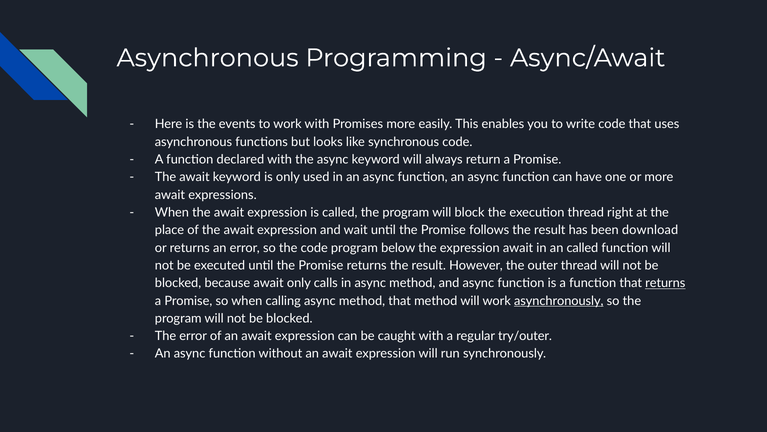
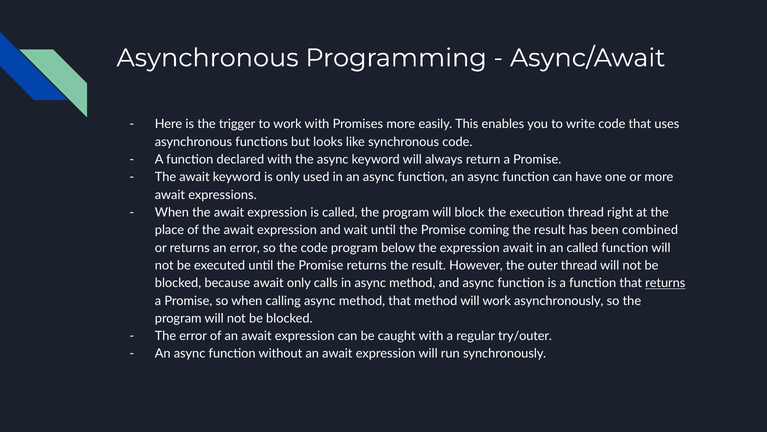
events: events -> trigger (237, 124)
follows: follows -> coming (489, 230)
download: download -> combined (650, 230)
asynchronously underline: present -> none (559, 300)
